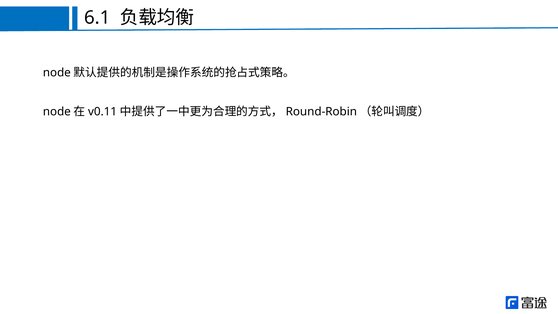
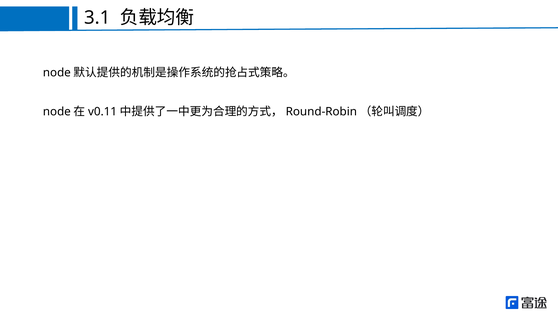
6.1: 6.1 -> 3.1 (97, 18)
